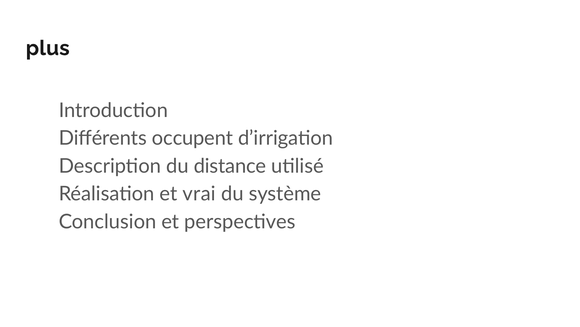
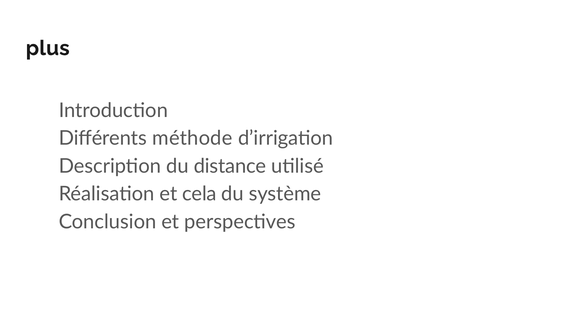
occupent: occupent -> méthode (192, 138)
vrai: vrai -> cela (199, 193)
